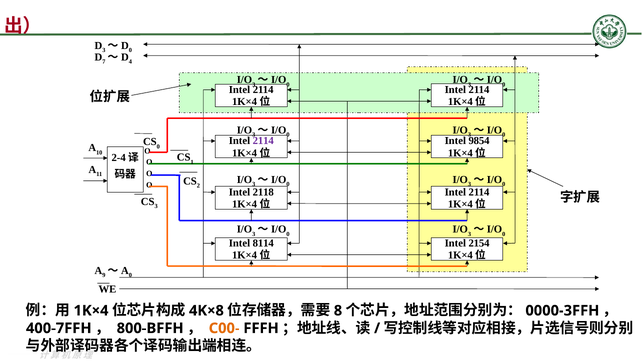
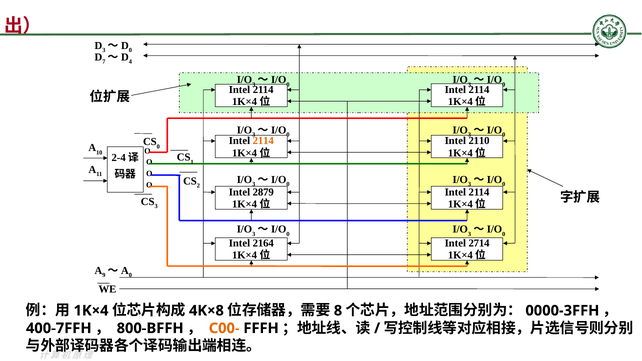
2114 colour: purple -> orange (263, 141)
9854: 9854 -> 2110 (479, 141)
2118: 2118 -> 2879 (263, 192)
8114: 8114 -> 2164 (263, 243)
2154: 2154 -> 2714 (479, 243)
